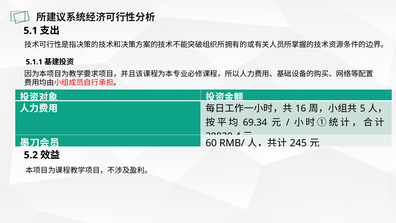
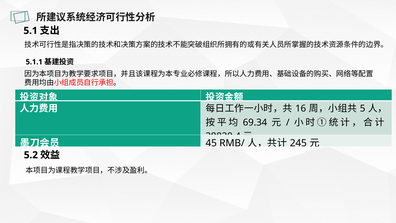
60: 60 -> 45 (211, 143)
